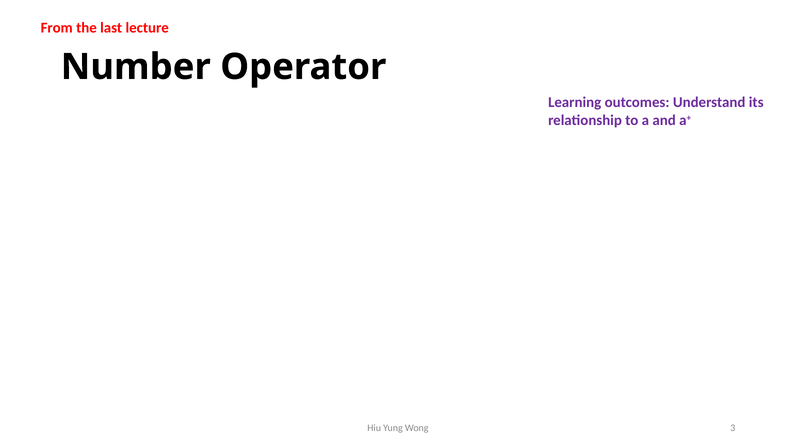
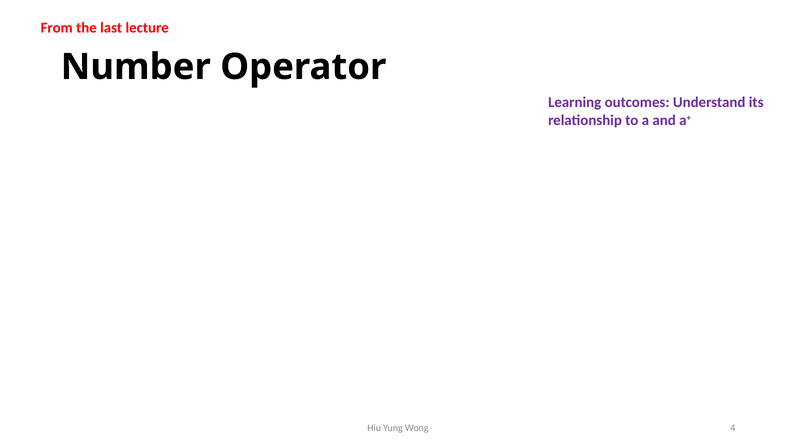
3: 3 -> 4 (733, 427)
